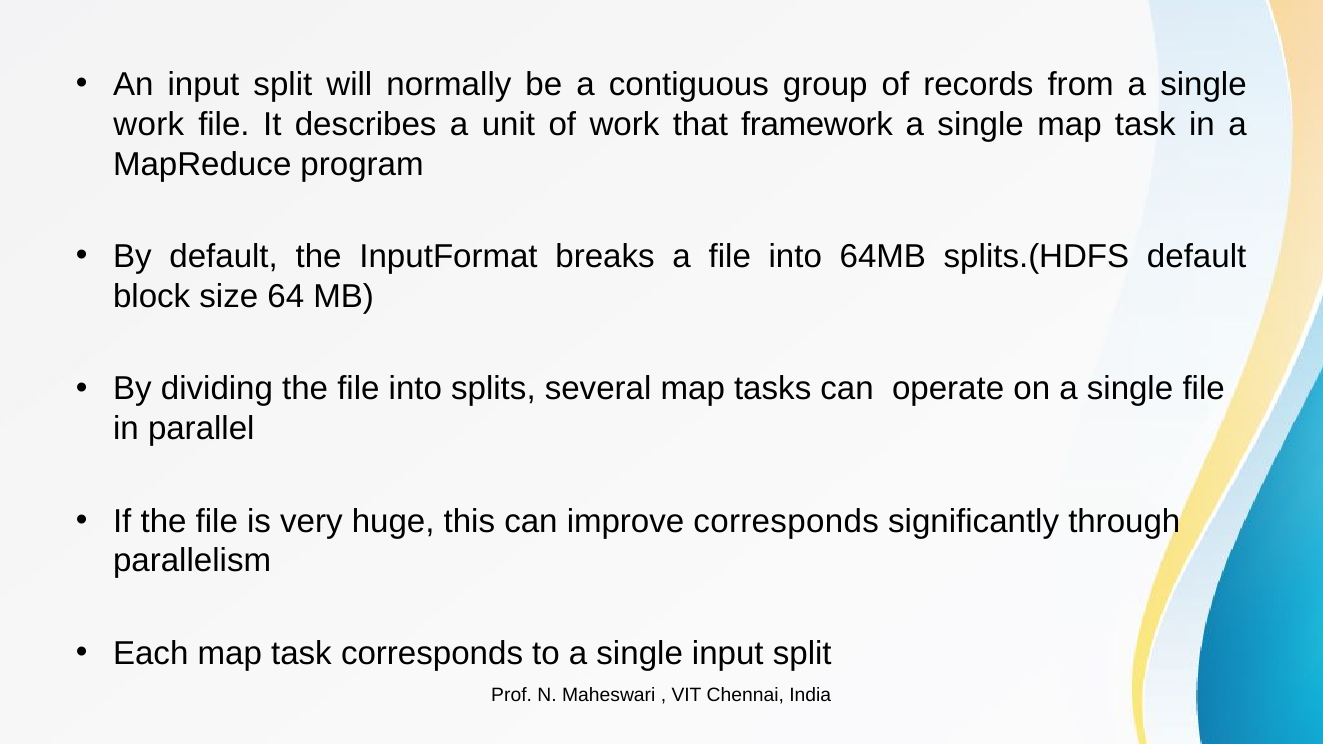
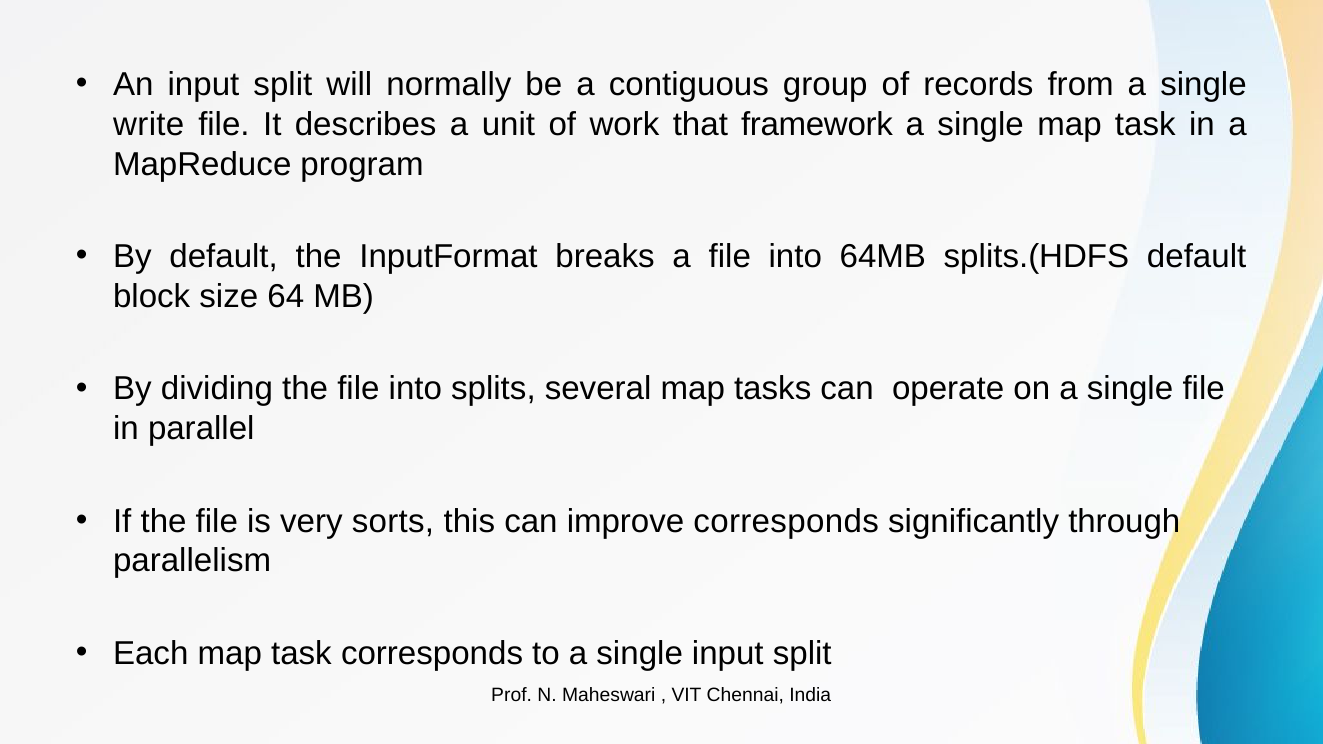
work: work -> write (149, 124)
huge: huge -> sorts (393, 521)
